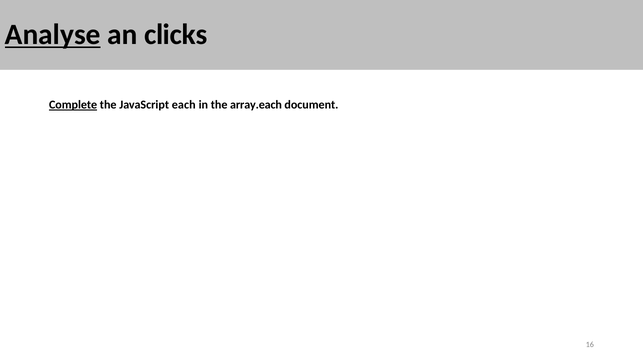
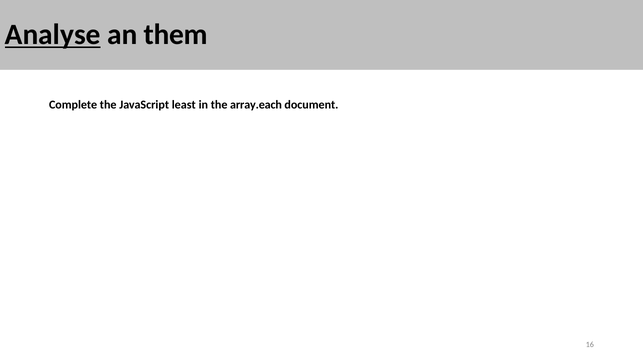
clicks: clicks -> them (176, 35)
Complete underline: present -> none (73, 105)
each: each -> least (184, 105)
